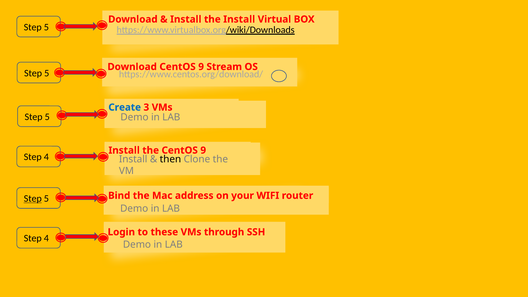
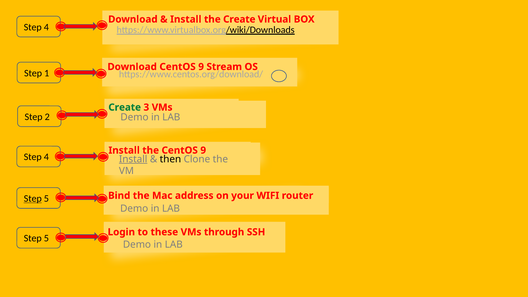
the Install: Install -> Create (239, 19)
5: 5 -> 4 (46, 27)
5: 5 -> 1 (47, 73)
Create colour: blue -> green (125, 107)
5: 5 -> 2 (47, 117)
Install underline: none -> present (133, 159)
4: 4 -> 5 (46, 238)
